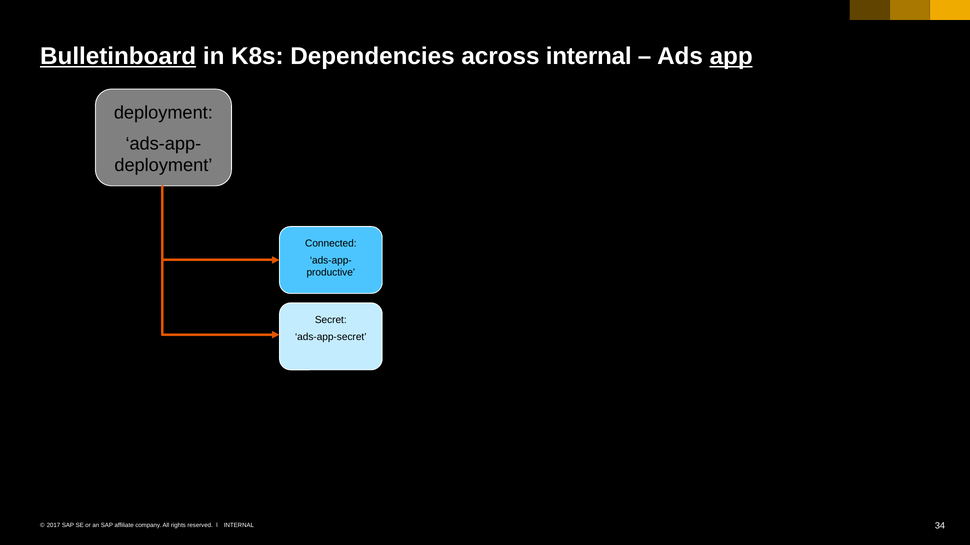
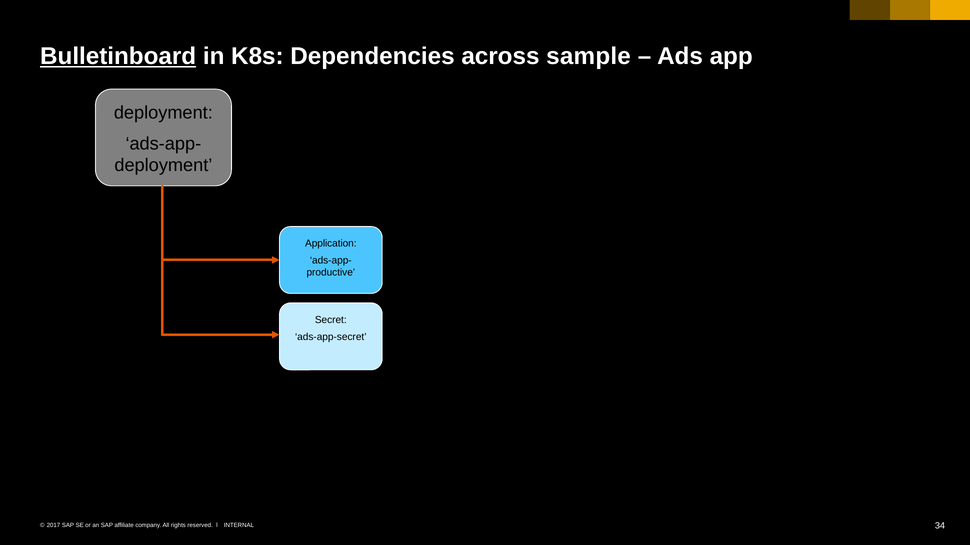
across internal: internal -> sample (589, 56)
app underline: present -> none (731, 56)
Connected: Connected -> Application (331, 244)
